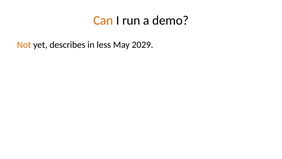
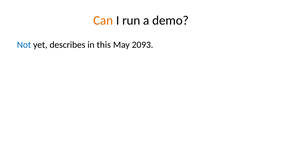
Not colour: orange -> blue (24, 45)
less: less -> this (104, 45)
2029: 2029 -> 2093 (142, 45)
